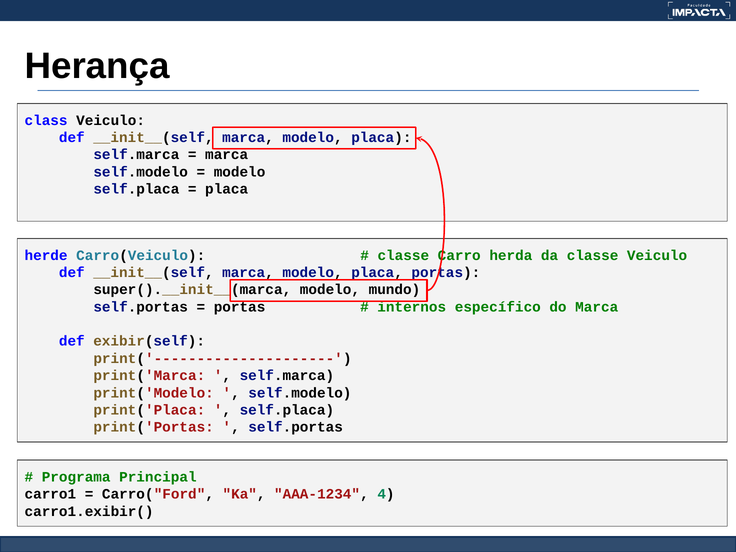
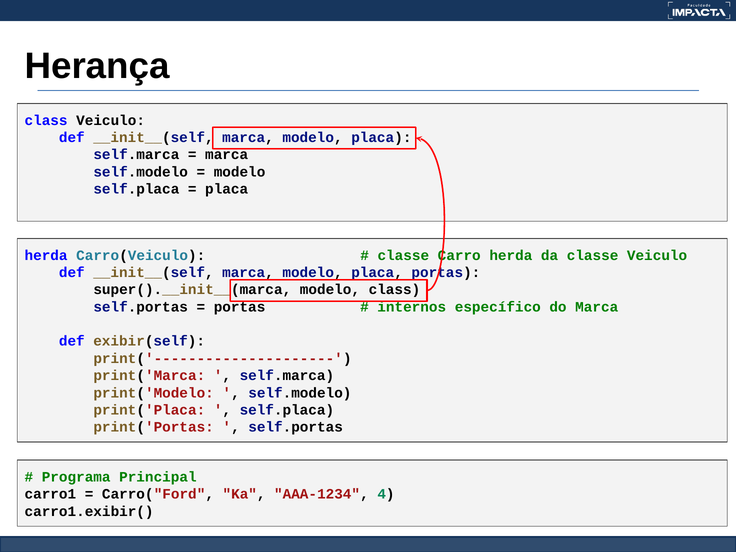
herde: herde -> herda (46, 255)
modelo mundo: mundo -> class (394, 290)
